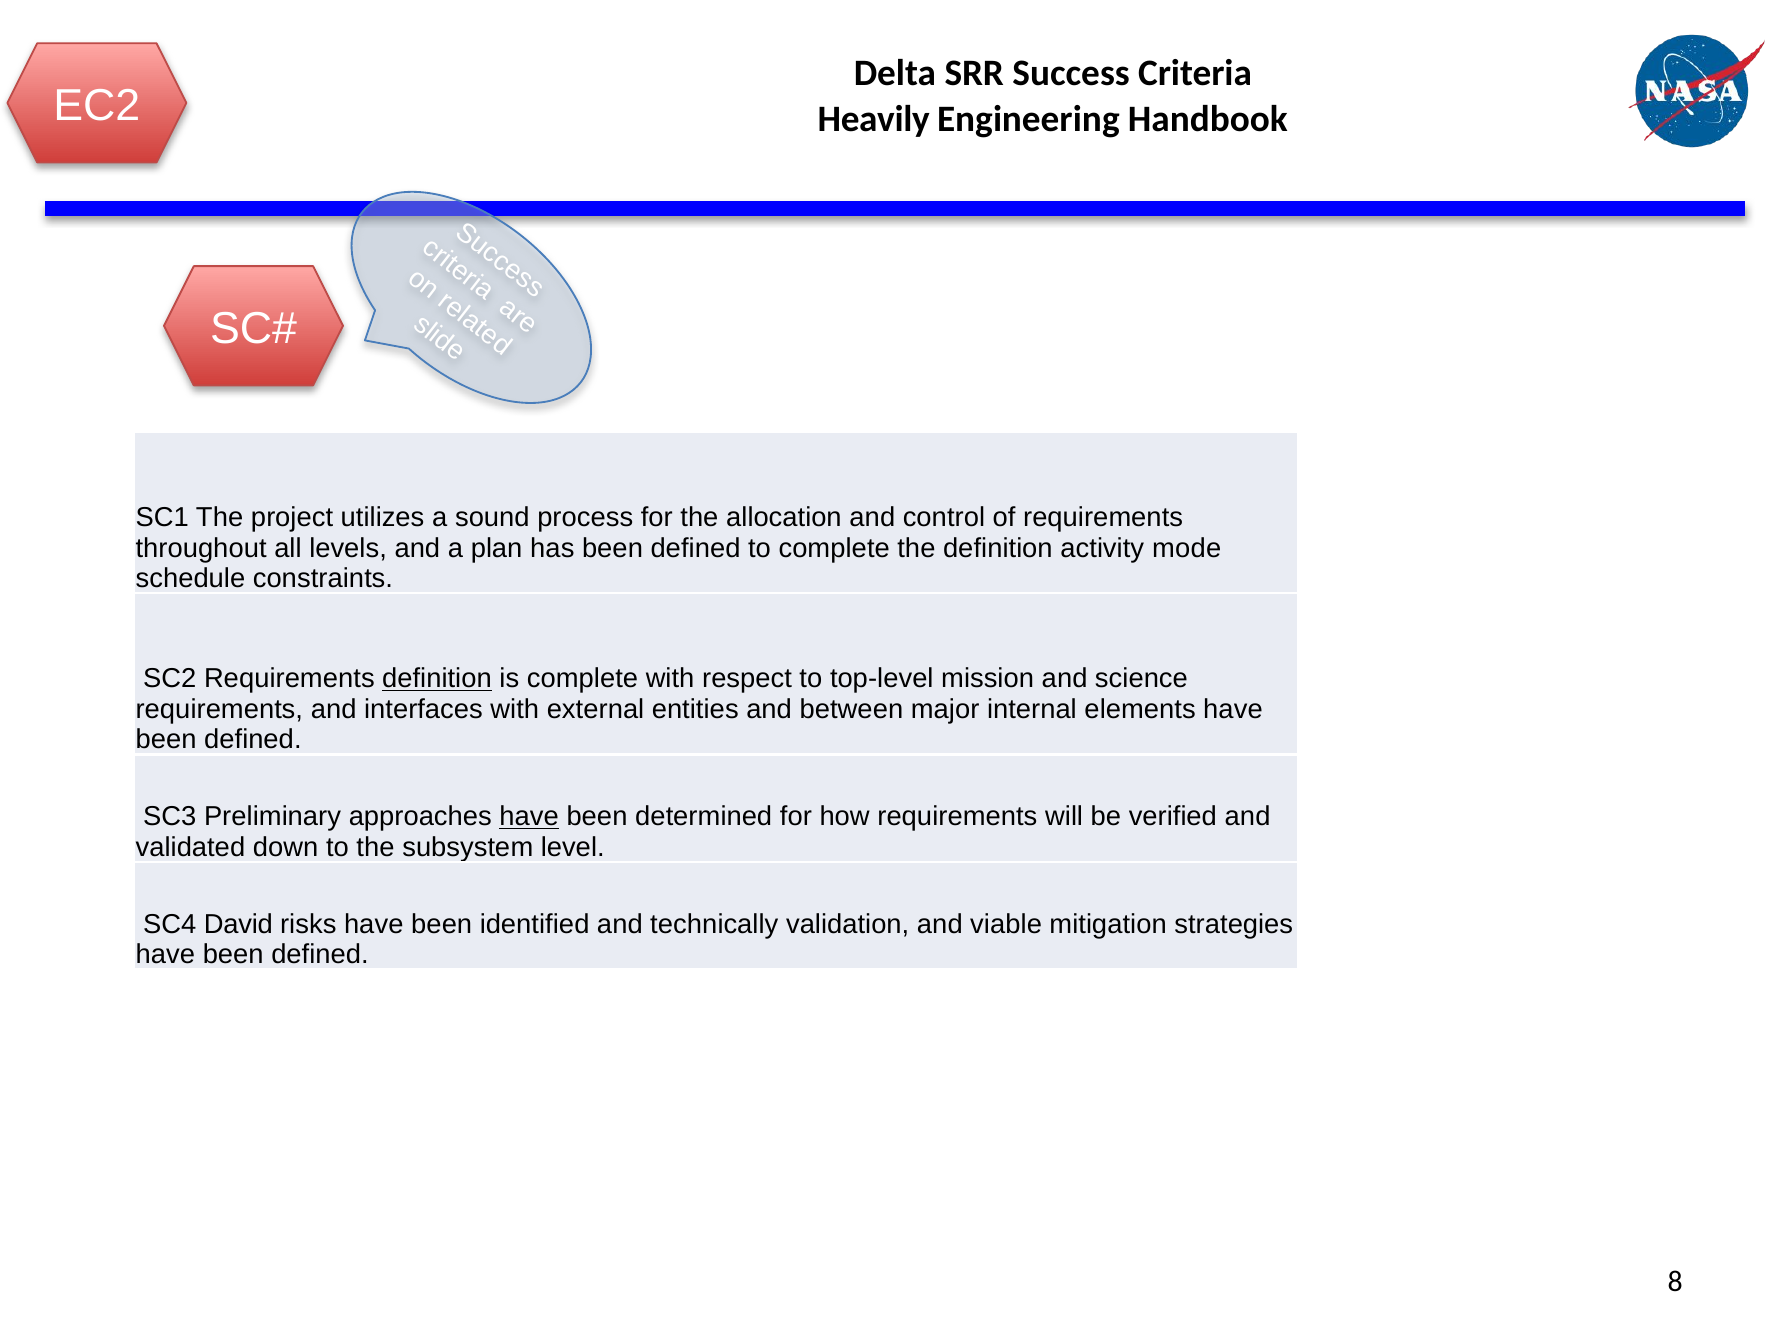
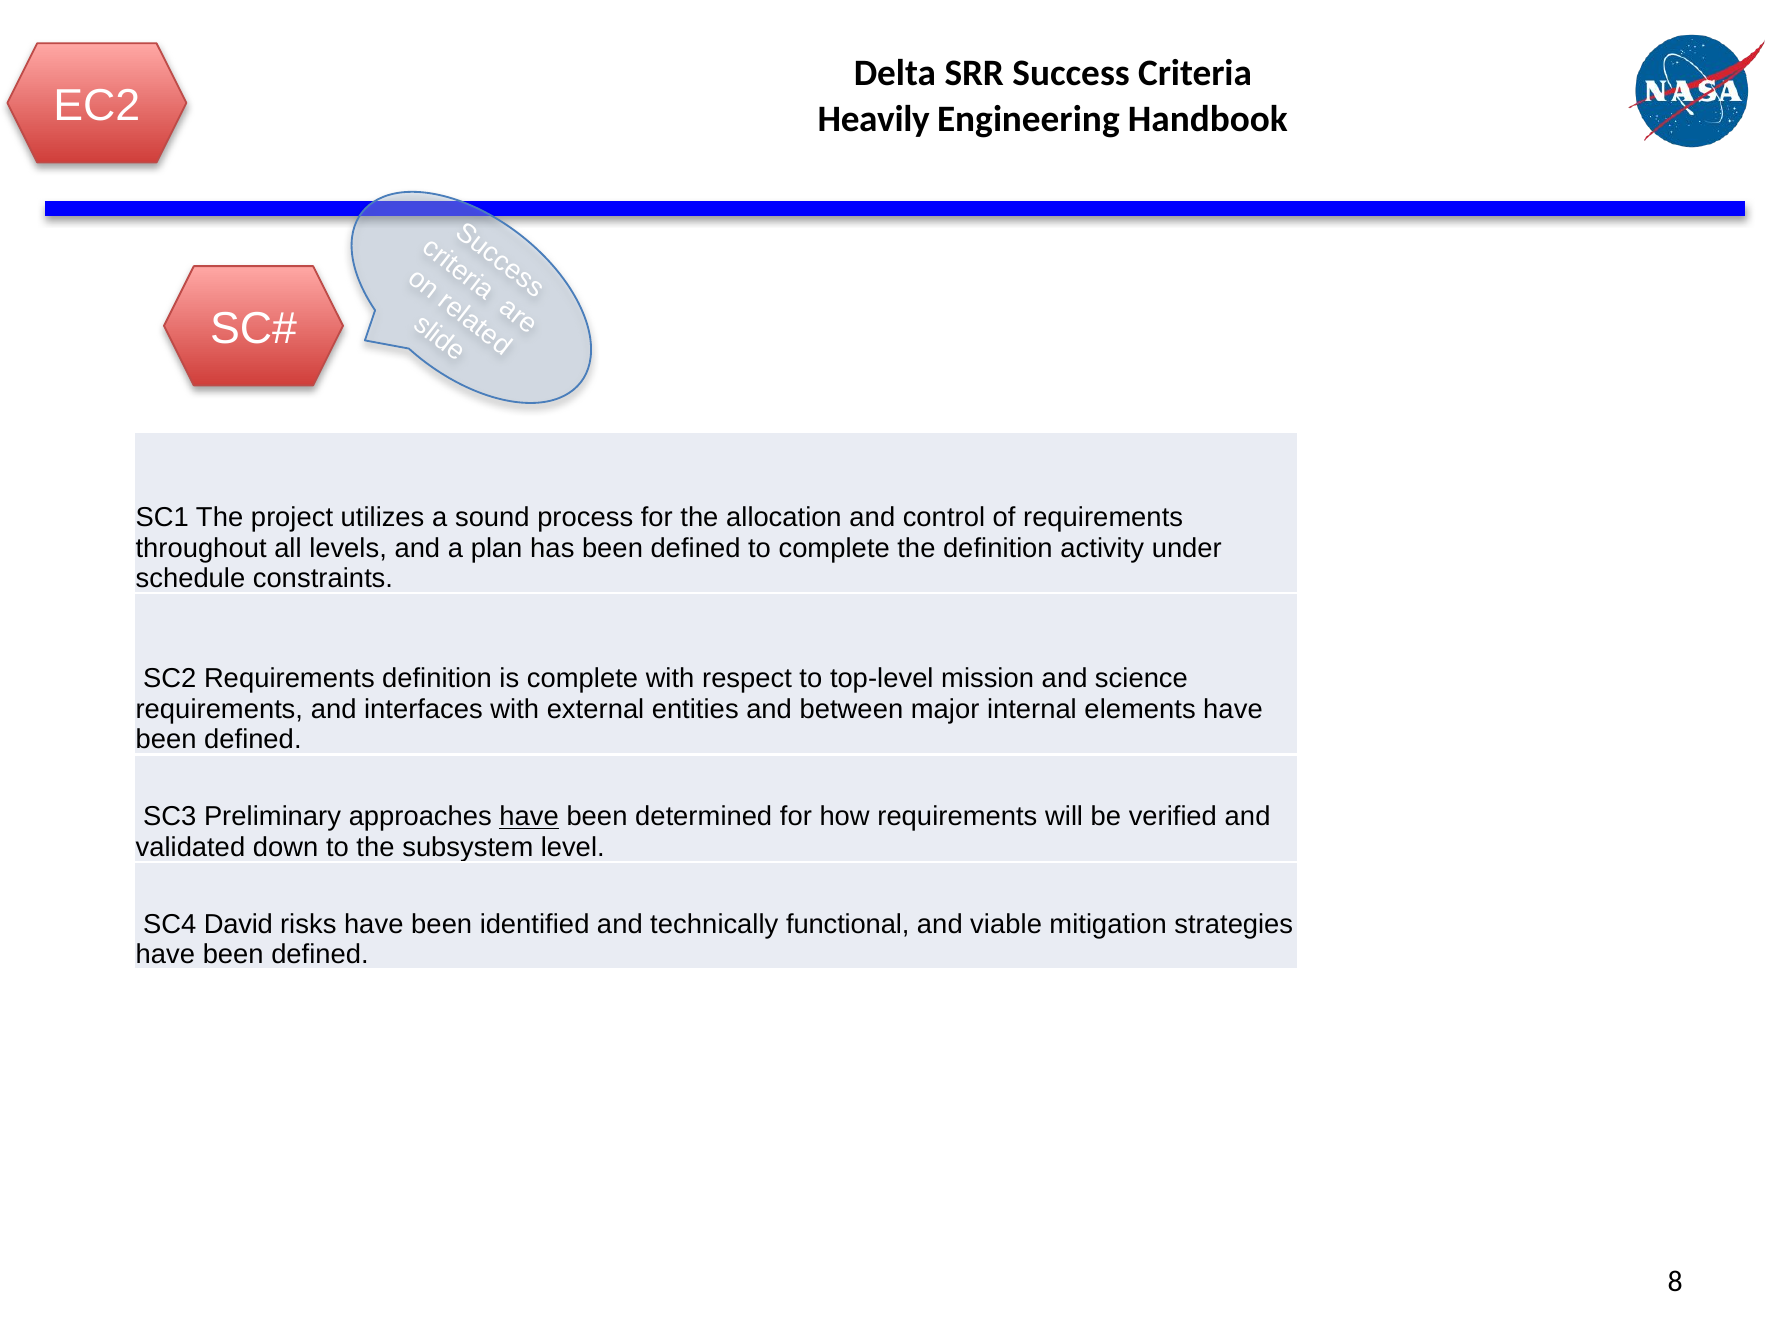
mode: mode -> under (1187, 548)
definition underline: present -> none (437, 679)
validation: validation -> functional (848, 924)
